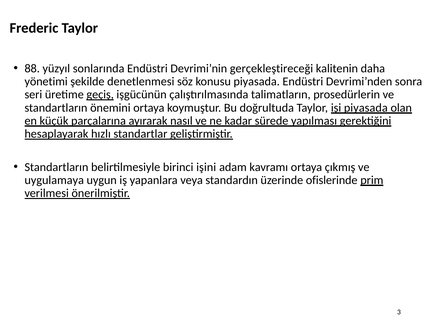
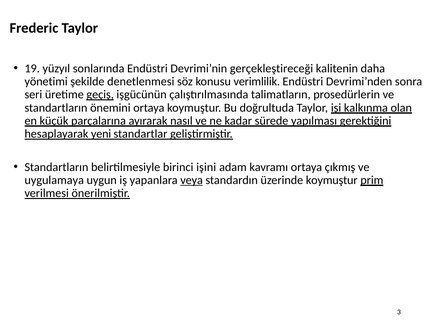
88: 88 -> 19 (32, 68)
konusu piyasada: piyasada -> verimlilik (257, 81)
işi piyasada: piyasada -> kalkınma (366, 107)
hızlı: hızlı -> yeni (101, 134)
veya underline: none -> present (192, 180)
üzerinde ofislerinde: ofislerinde -> koymuştur (332, 180)
